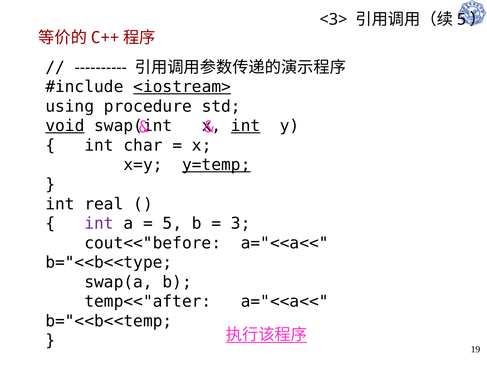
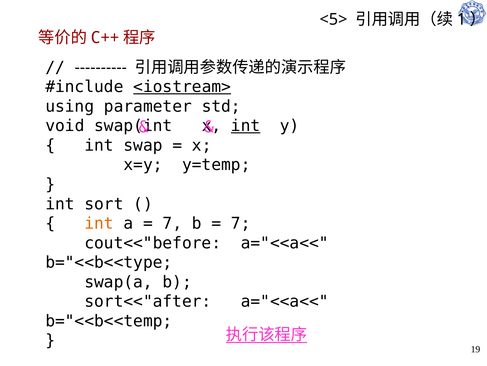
<3>: <3> -> <5> (333, 19)
5: 5 -> 1 (461, 19)
procedure: procedure -> parameter (148, 106)
void underline: present -> none (65, 126)
char: char -> swap (143, 145)
y=temp underline: present -> none (216, 165)
real: real -> sort (104, 204)
int colour: purple -> orange (99, 223)
5: 5 -> 7 (172, 223)
3: 3 -> 7 (241, 223)
temp<<"after: temp<<"after -> sort<<"after (148, 301)
